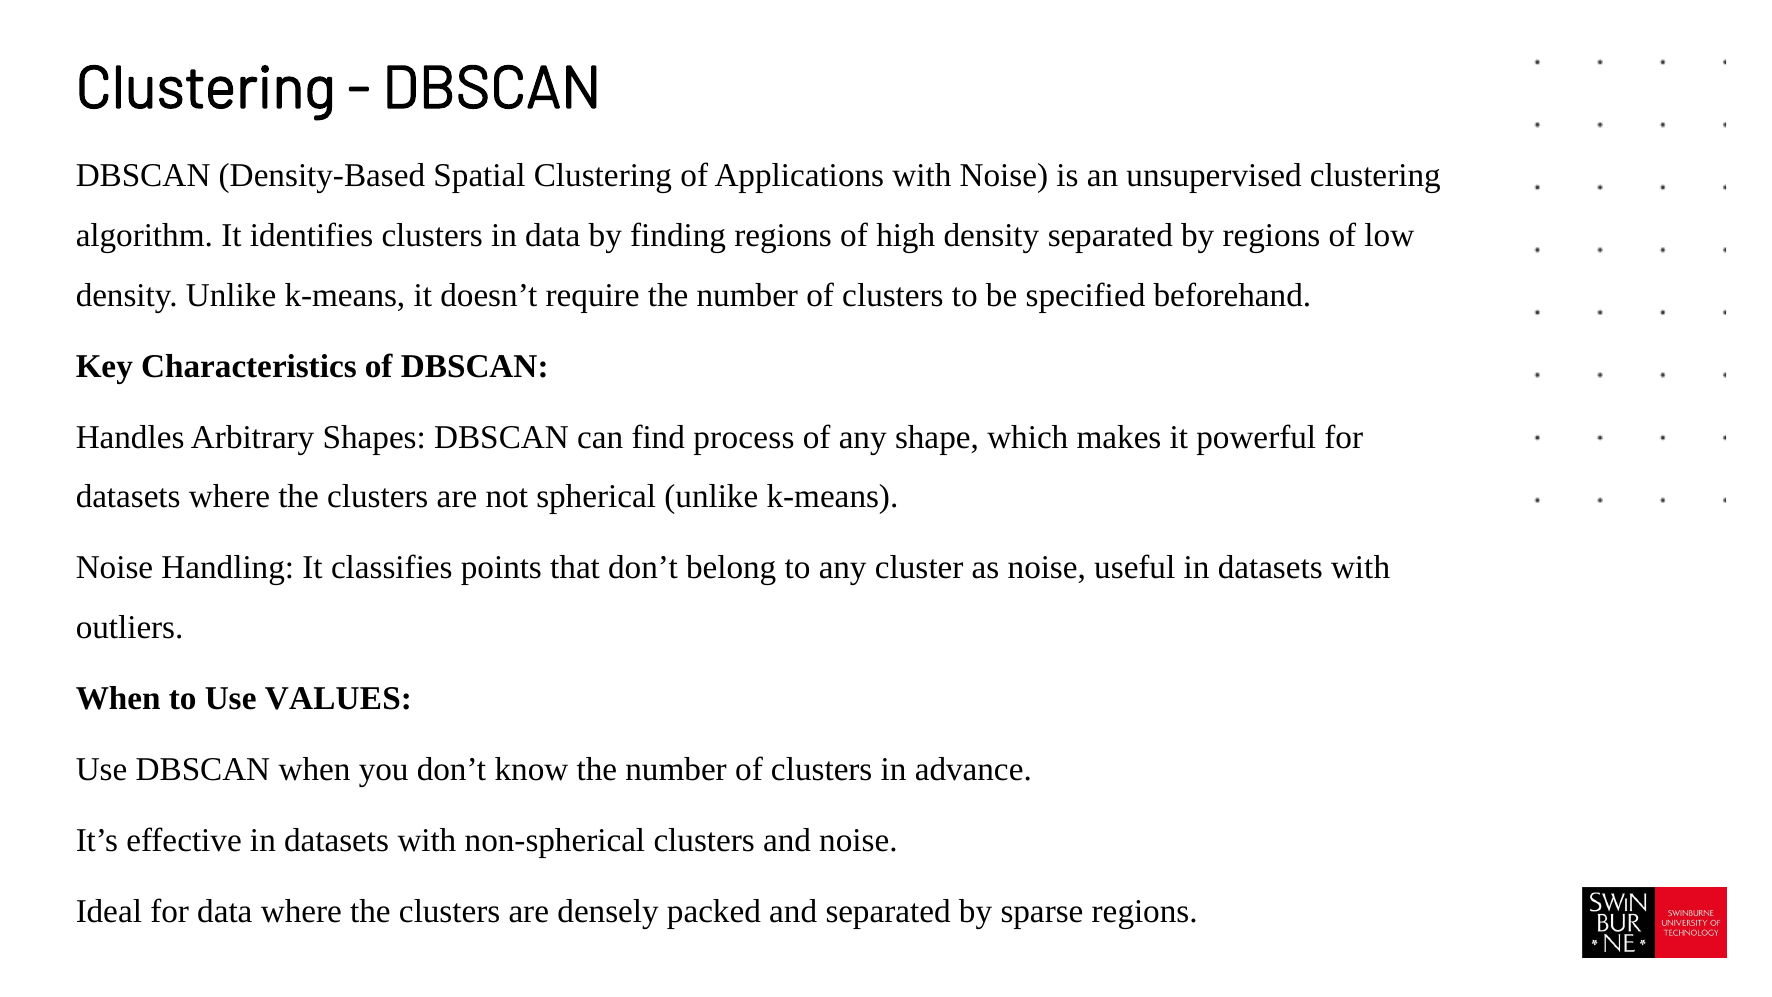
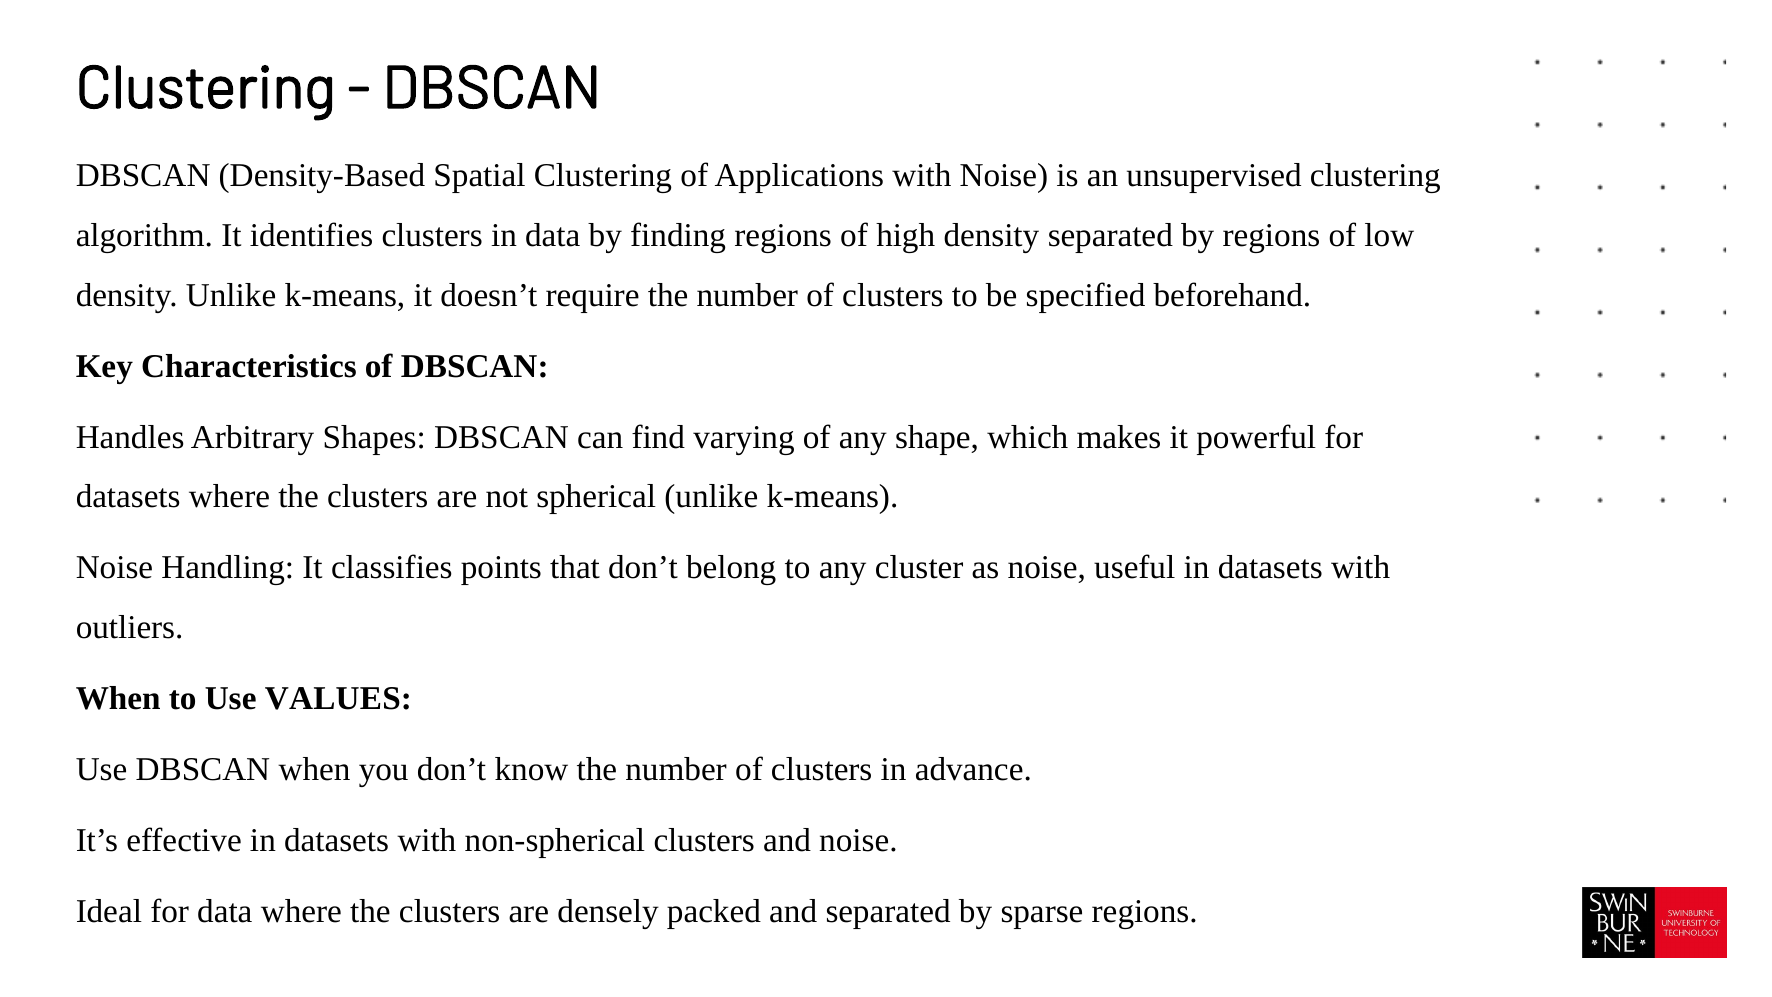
process: process -> varying (744, 437)
